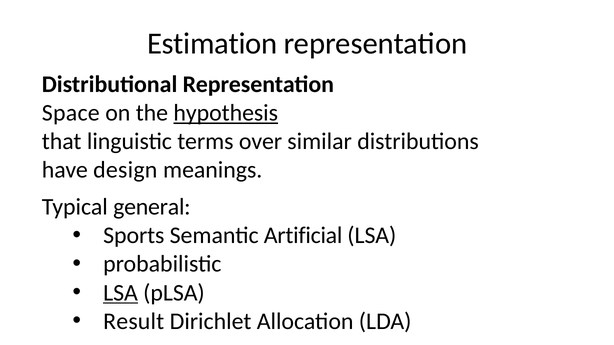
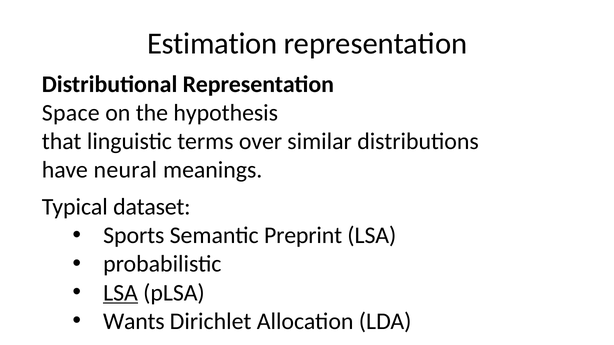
hypothesis underline: present -> none (226, 113)
design: design -> neural (125, 170)
general: general -> dataset (152, 207)
Artificial: Artificial -> Preprint (303, 236)
Result: Result -> Wants (134, 322)
